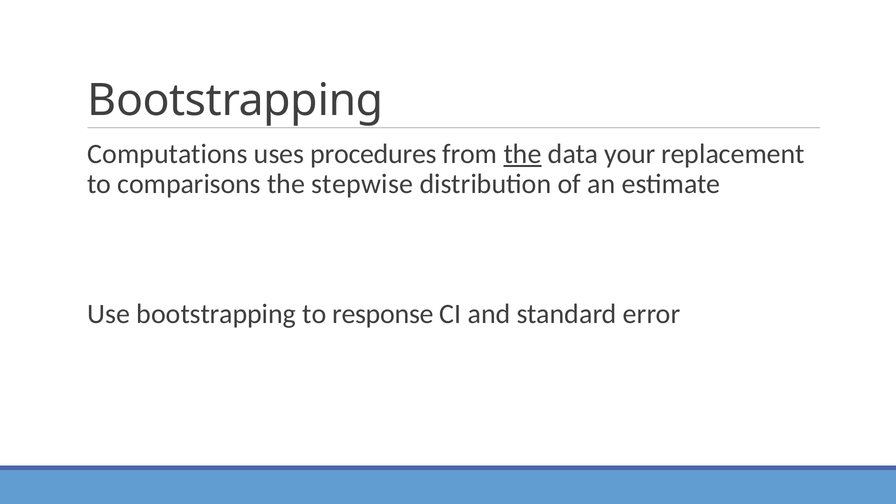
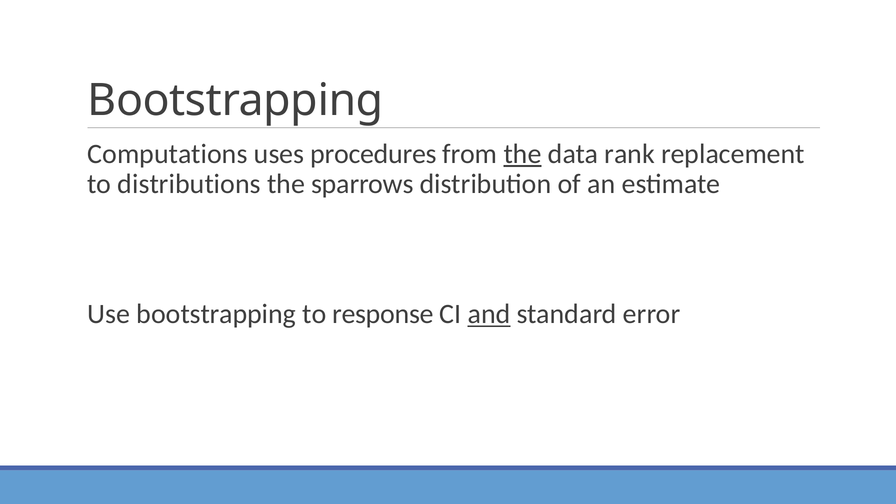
your: your -> rank (630, 154)
comparisons: comparisons -> distributions (189, 184)
stepwise: stepwise -> sparrows (362, 184)
and underline: none -> present (489, 314)
